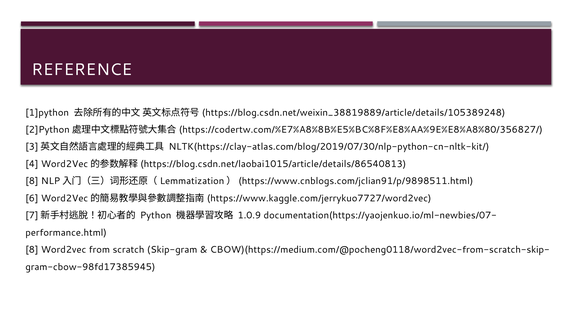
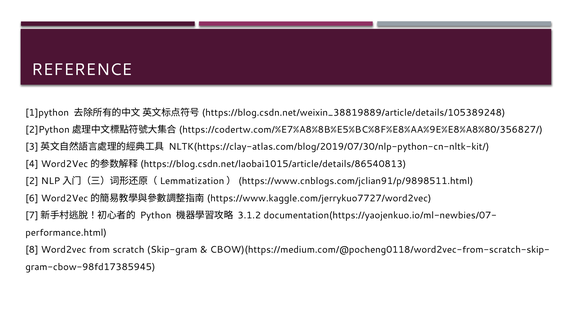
8: 8 -> 2 (32, 181)
1.0.9: 1.0.9 -> 3.1.2 (249, 215)
